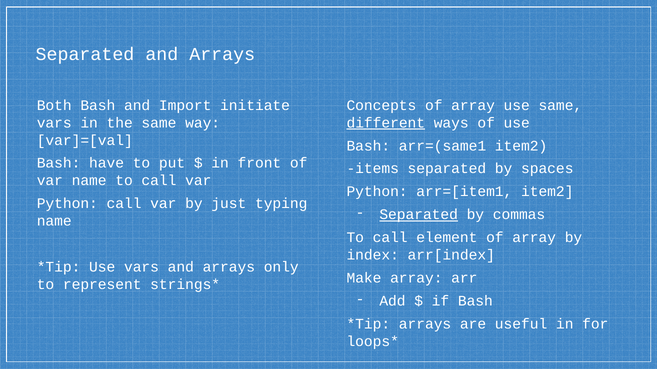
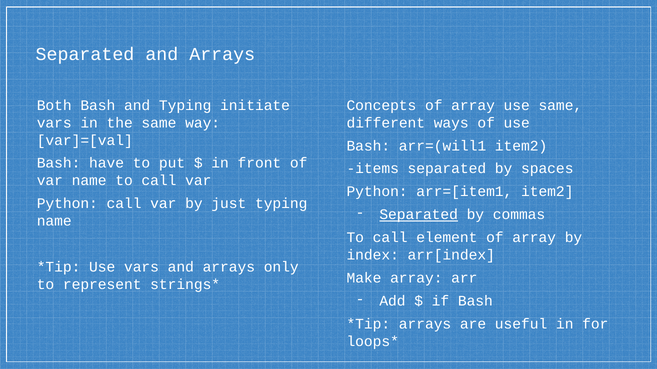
and Import: Import -> Typing (185, 105)
different underline: present -> none (386, 123)
arr=(same1: arr=(same1 -> arr=(will1 (443, 146)
